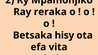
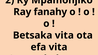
reraka: reraka -> fanahy (50, 12)
Betsaka hisy: hisy -> vita (64, 35)
